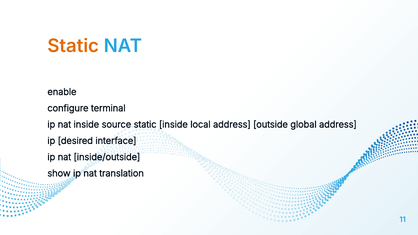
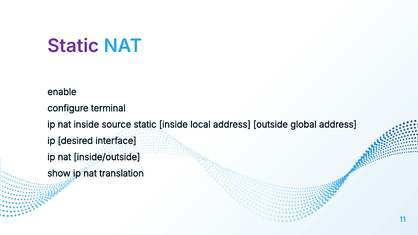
Static colour: orange -> purple (73, 46)
